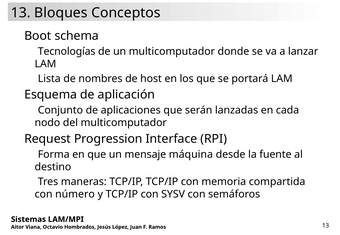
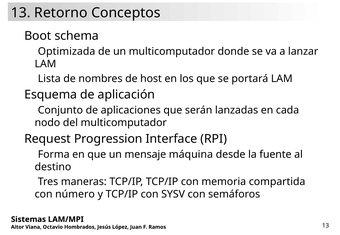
Bloques: Bloques -> Retorno (61, 13)
Tecnologías: Tecnologías -> Optimizada (67, 51)
